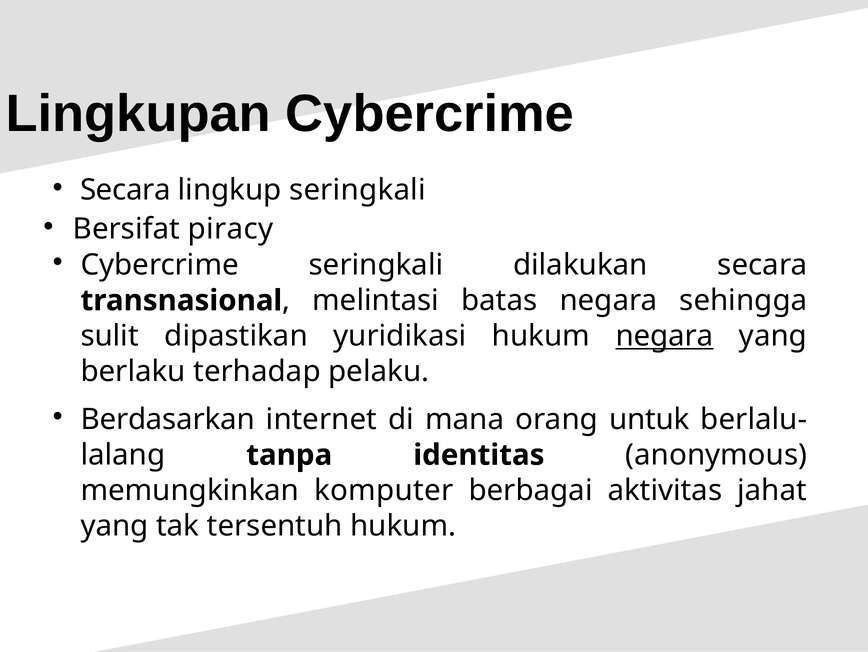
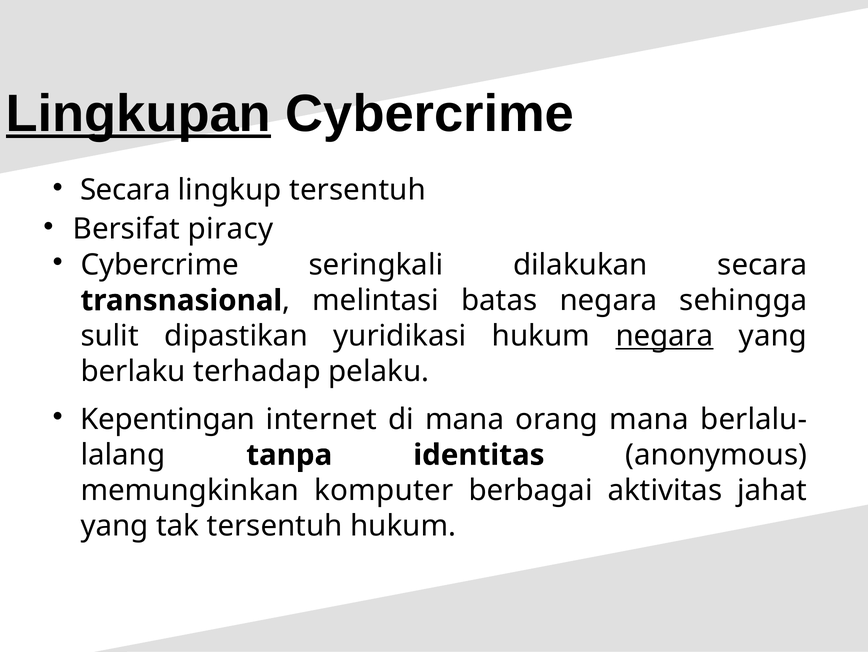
Lingkupan underline: none -> present (138, 114)
lingkup seringkali: seringkali -> tersentuh (358, 190)
Berdasarkan: Berdasarkan -> Kepentingan (168, 419)
orang untuk: untuk -> mana (649, 419)
